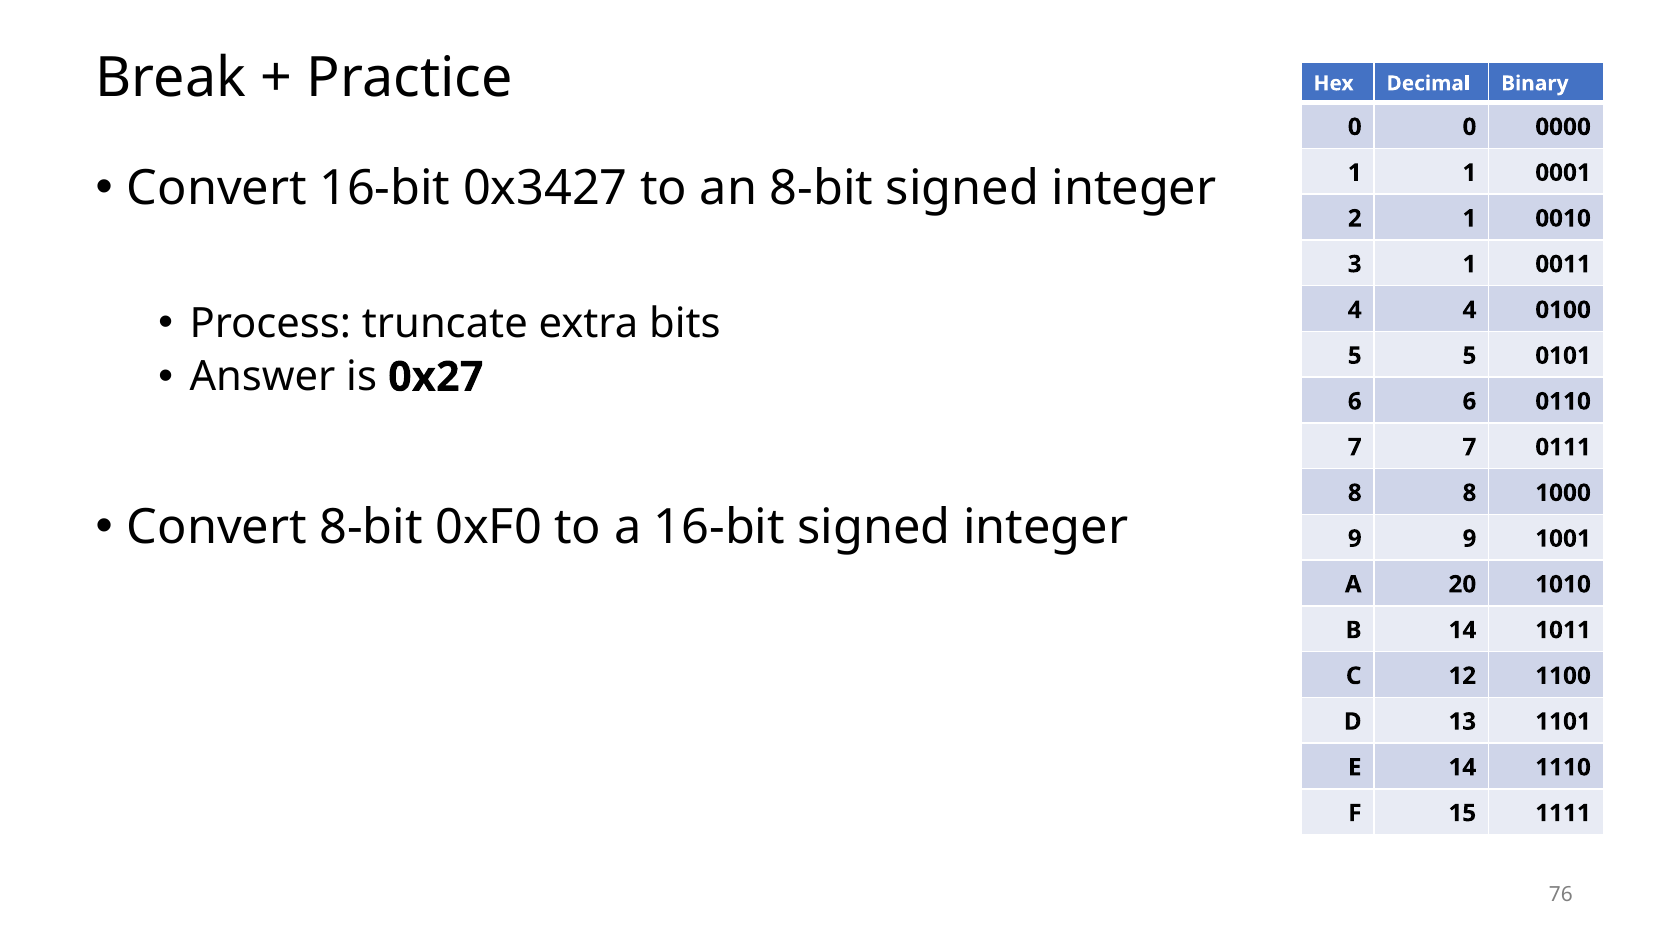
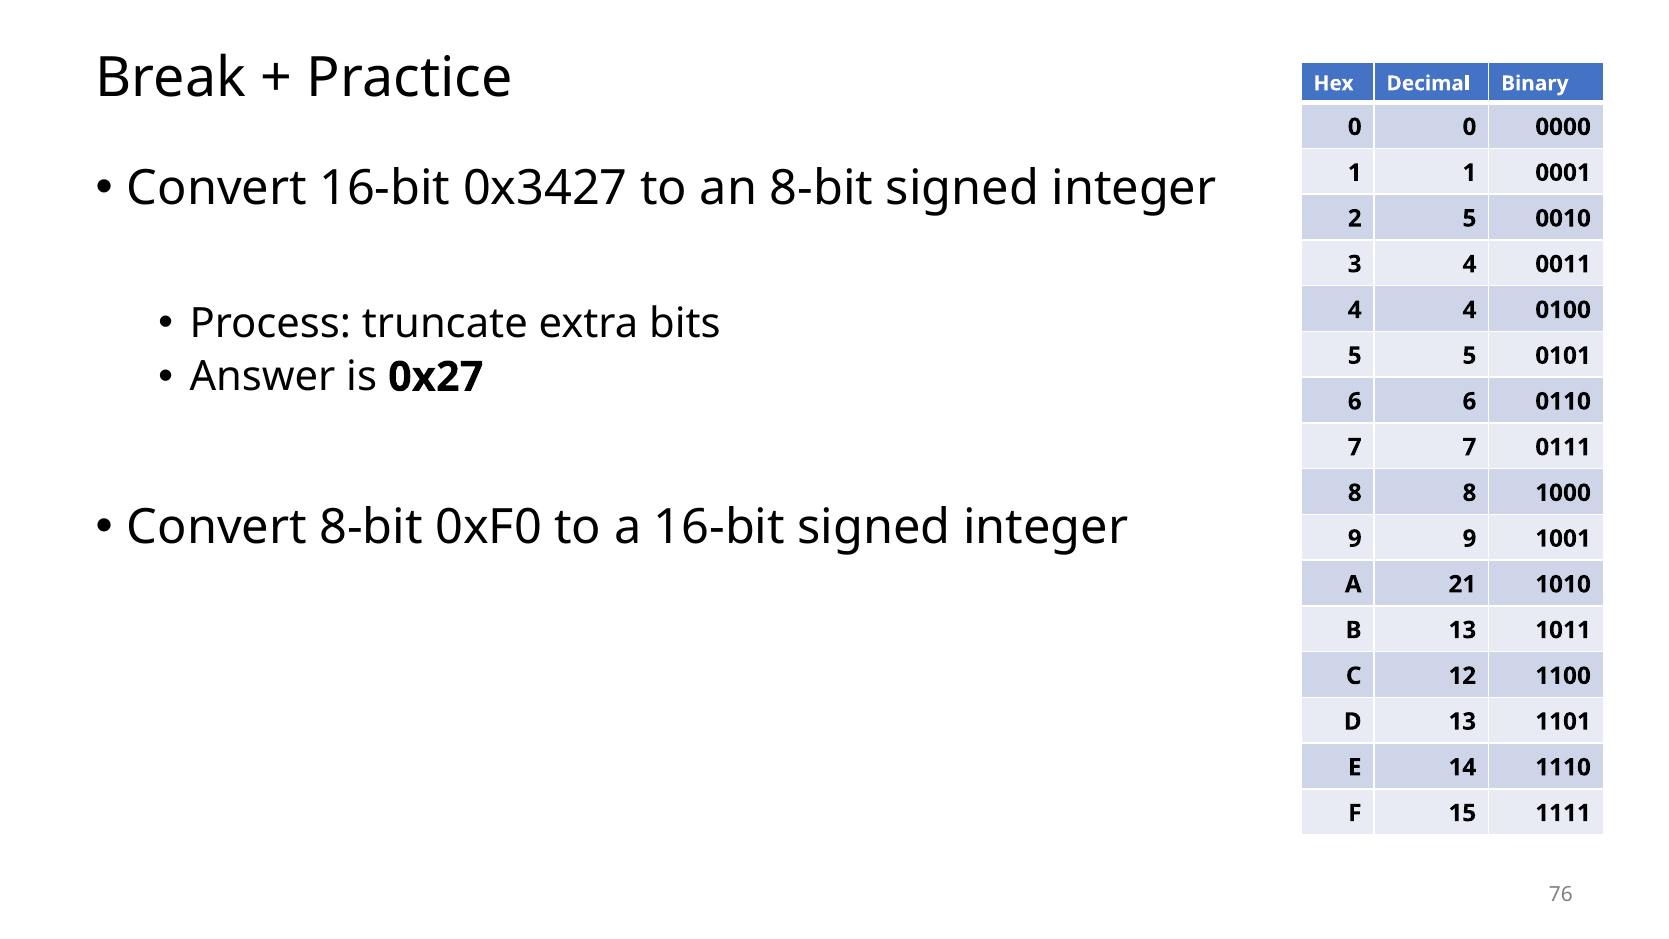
2 1: 1 -> 5 (1469, 218)
3 1: 1 -> 4 (1469, 264)
20: 20 -> 21 (1462, 584)
B 14: 14 -> 13 (1462, 630)
